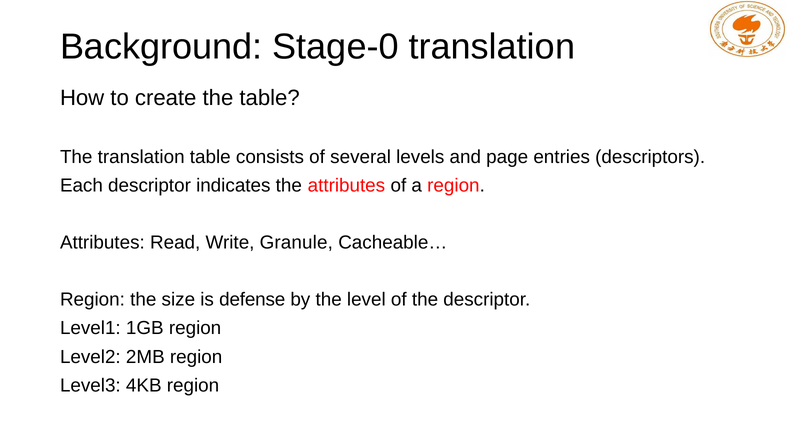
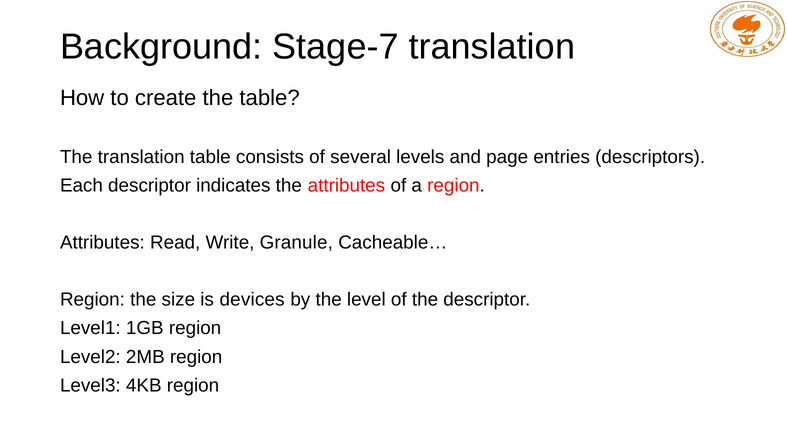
Stage-0: Stage-0 -> Stage-7 (336, 47)
defense: defense -> devices (252, 299)
